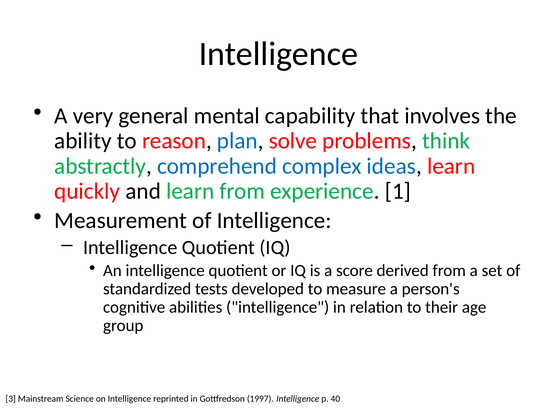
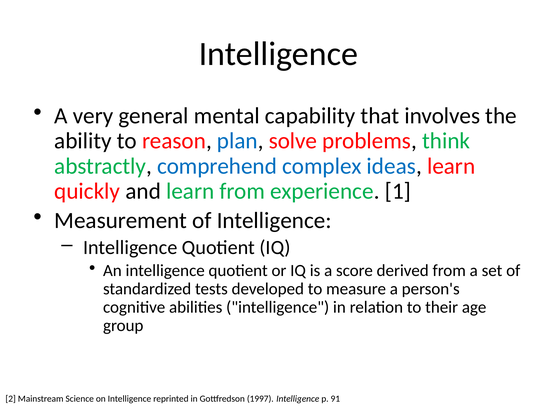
3: 3 -> 2 (11, 399)
40: 40 -> 91 (335, 399)
